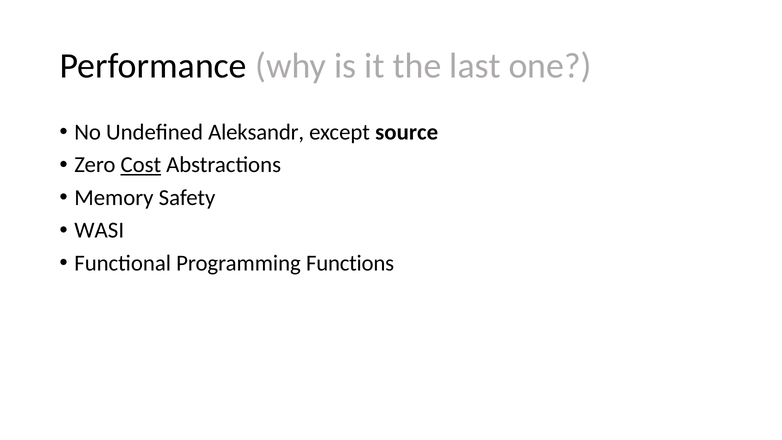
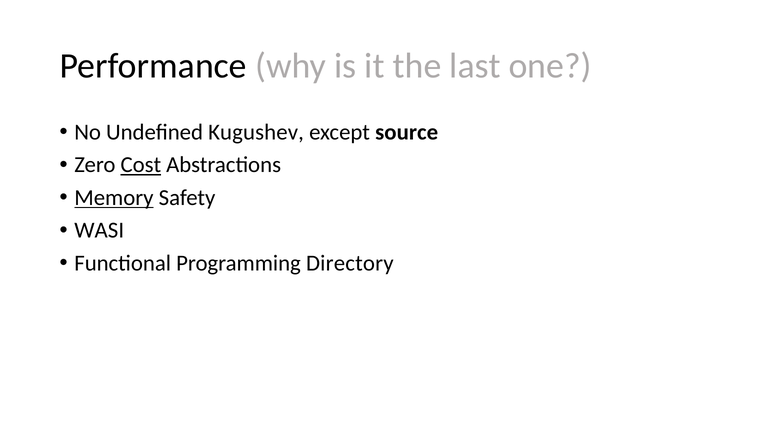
Aleksandr: Aleksandr -> Kugushev (256, 132)
Memory underline: none -> present (114, 198)
Functions: Functions -> Directory (350, 263)
